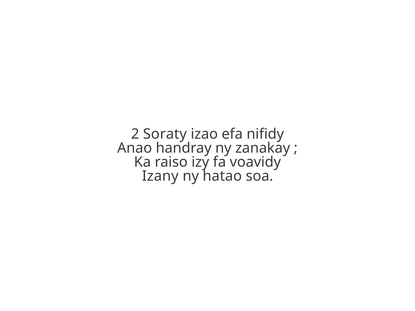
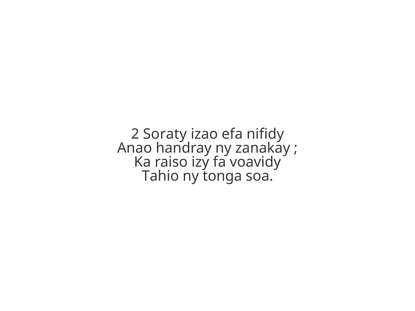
Izany: Izany -> Tahio (160, 176)
hatao: hatao -> tonga (222, 176)
